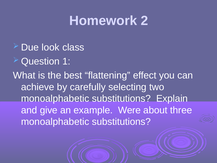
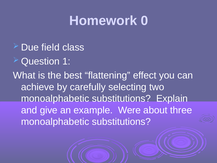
2: 2 -> 0 (144, 21)
look: look -> field (50, 47)
